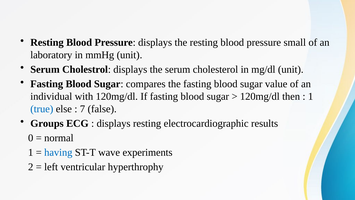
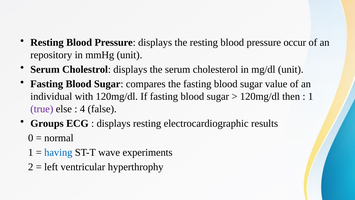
small: small -> occur (295, 42)
laboratory: laboratory -> repository (51, 55)
true colour: blue -> purple (42, 109)
7: 7 -> 4 (83, 109)
